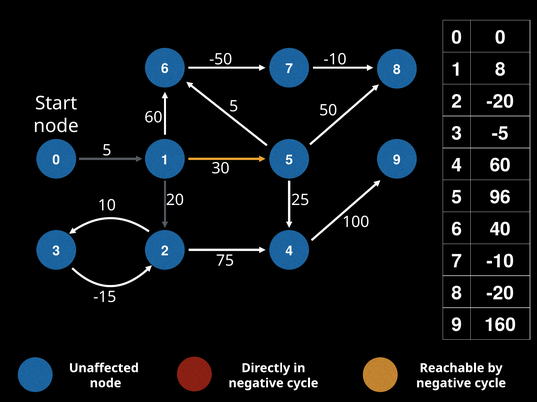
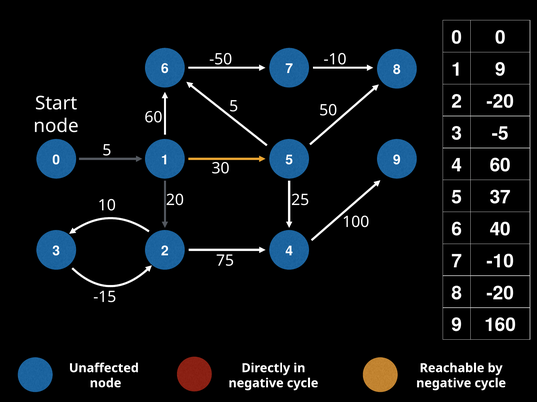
8: 8 -> 9 (500, 70)
96: 96 -> 37 (500, 198)
